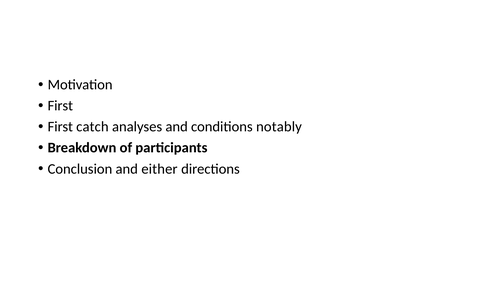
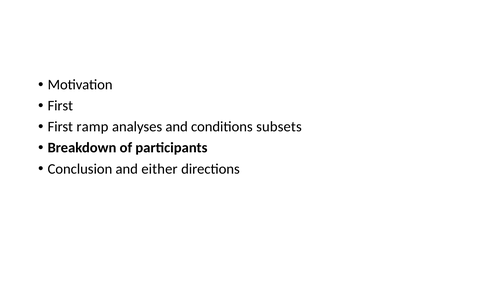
catch: catch -> ramp (92, 127)
notably: notably -> subsets (279, 127)
